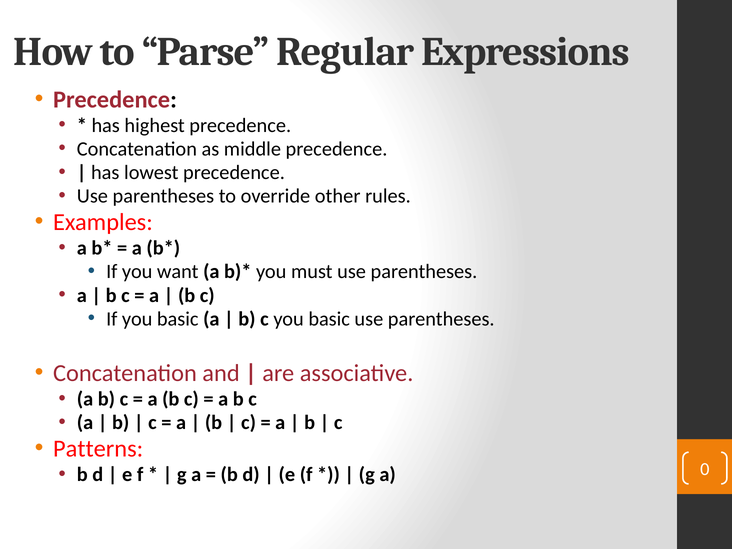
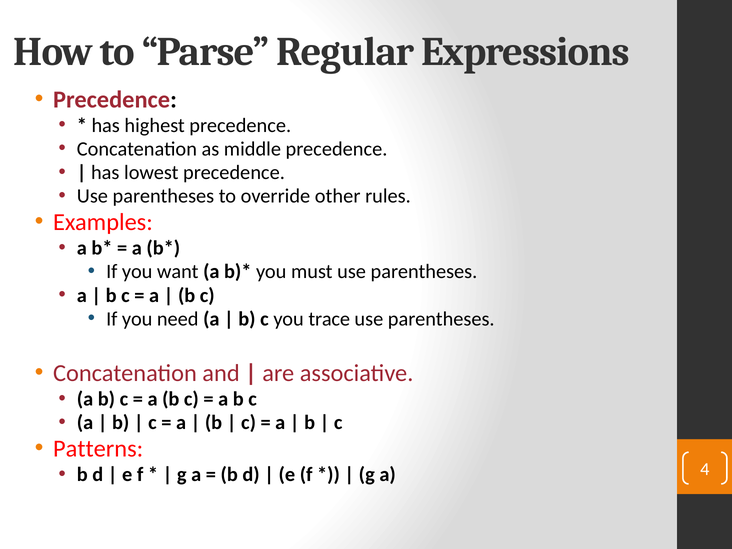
If you basic: basic -> need (178, 319)
c you basic: basic -> trace (329, 319)
0: 0 -> 4 (705, 469)
